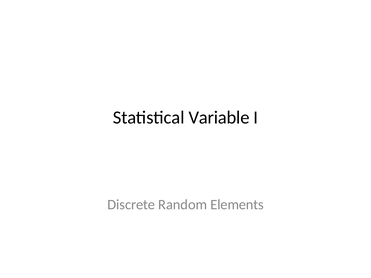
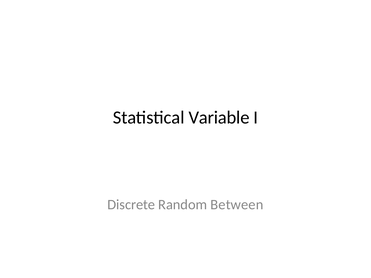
Elements: Elements -> Between (237, 205)
